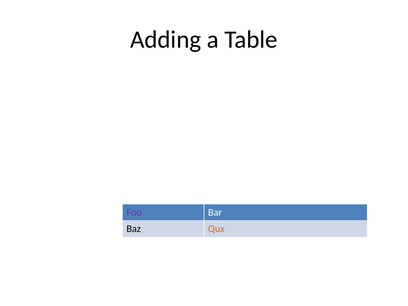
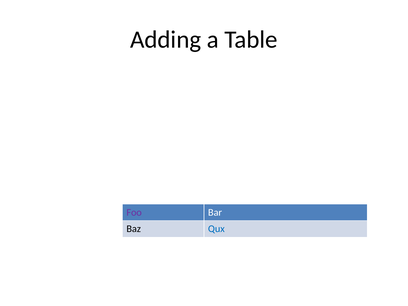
Qux colour: orange -> blue (216, 229)
